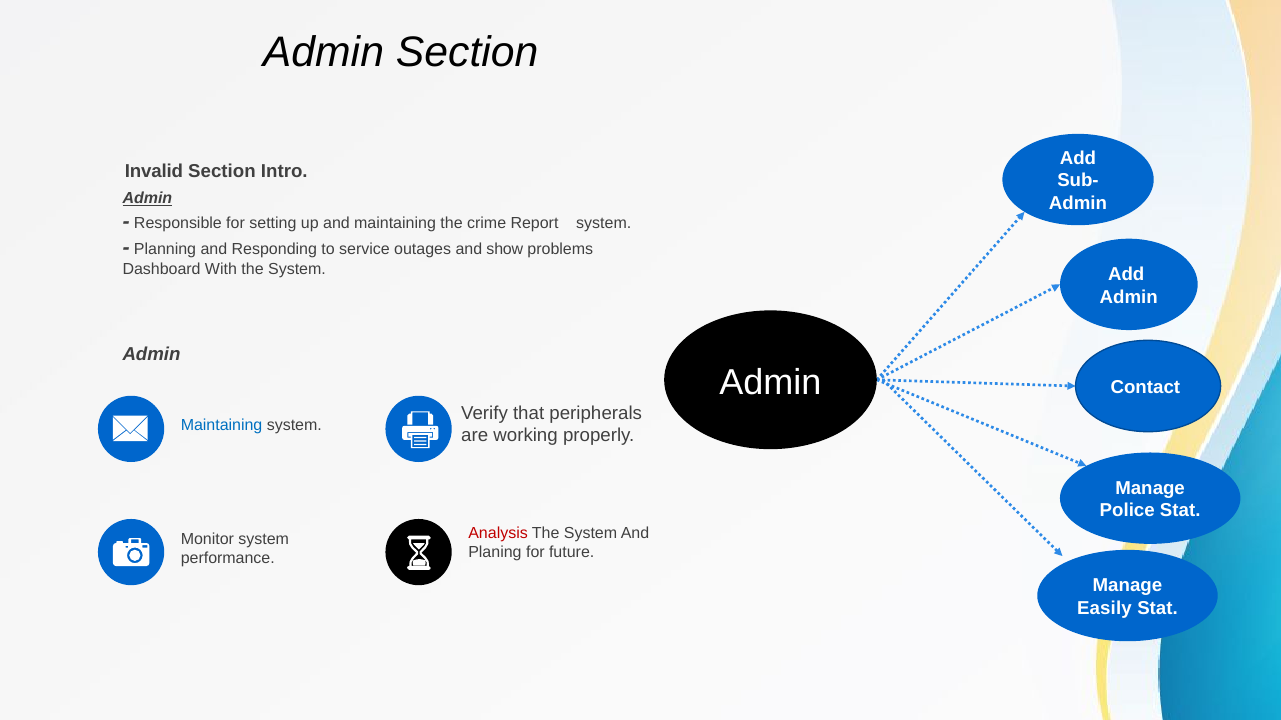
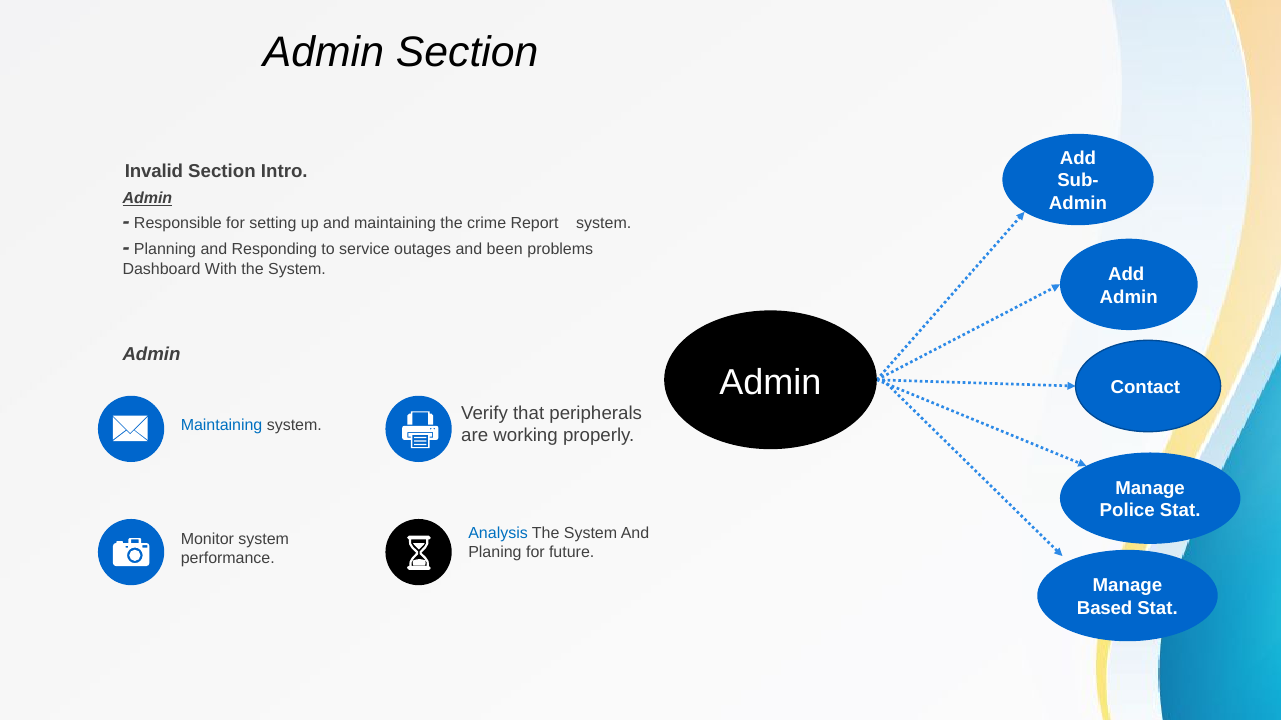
show: show -> been (505, 249)
Analysis colour: red -> blue (498, 533)
Easily: Easily -> Based (1105, 608)
